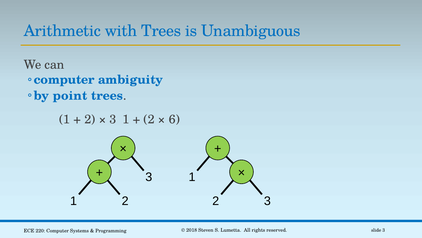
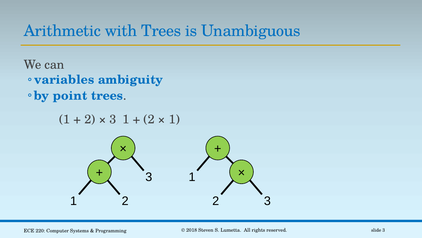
computer: computer -> variables (64, 80)
6: 6 -> 1 (174, 119)
